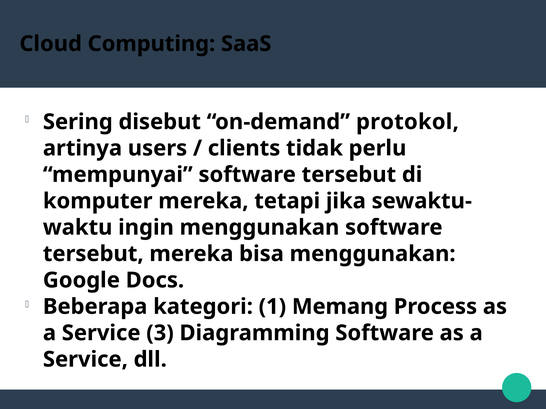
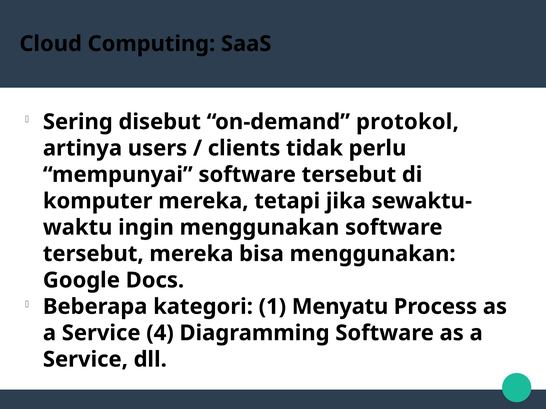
Memang: Memang -> Menyatu (340, 307)
3: 3 -> 4 (160, 333)
